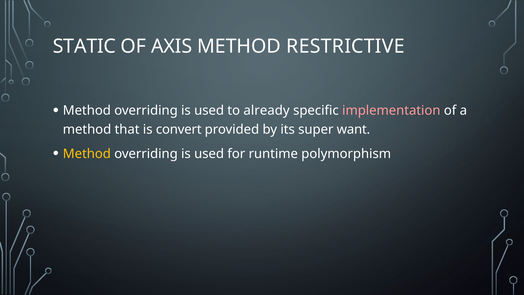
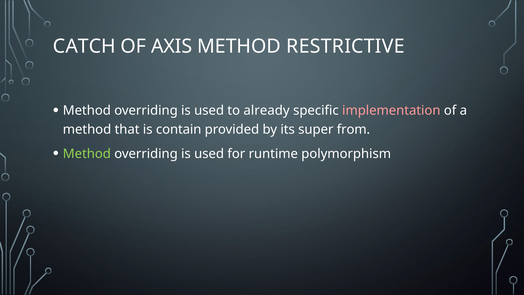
STATIC: STATIC -> CATCH (84, 46)
convert: convert -> contain (179, 129)
want: want -> from (353, 129)
Method colour: yellow -> light green (87, 154)
